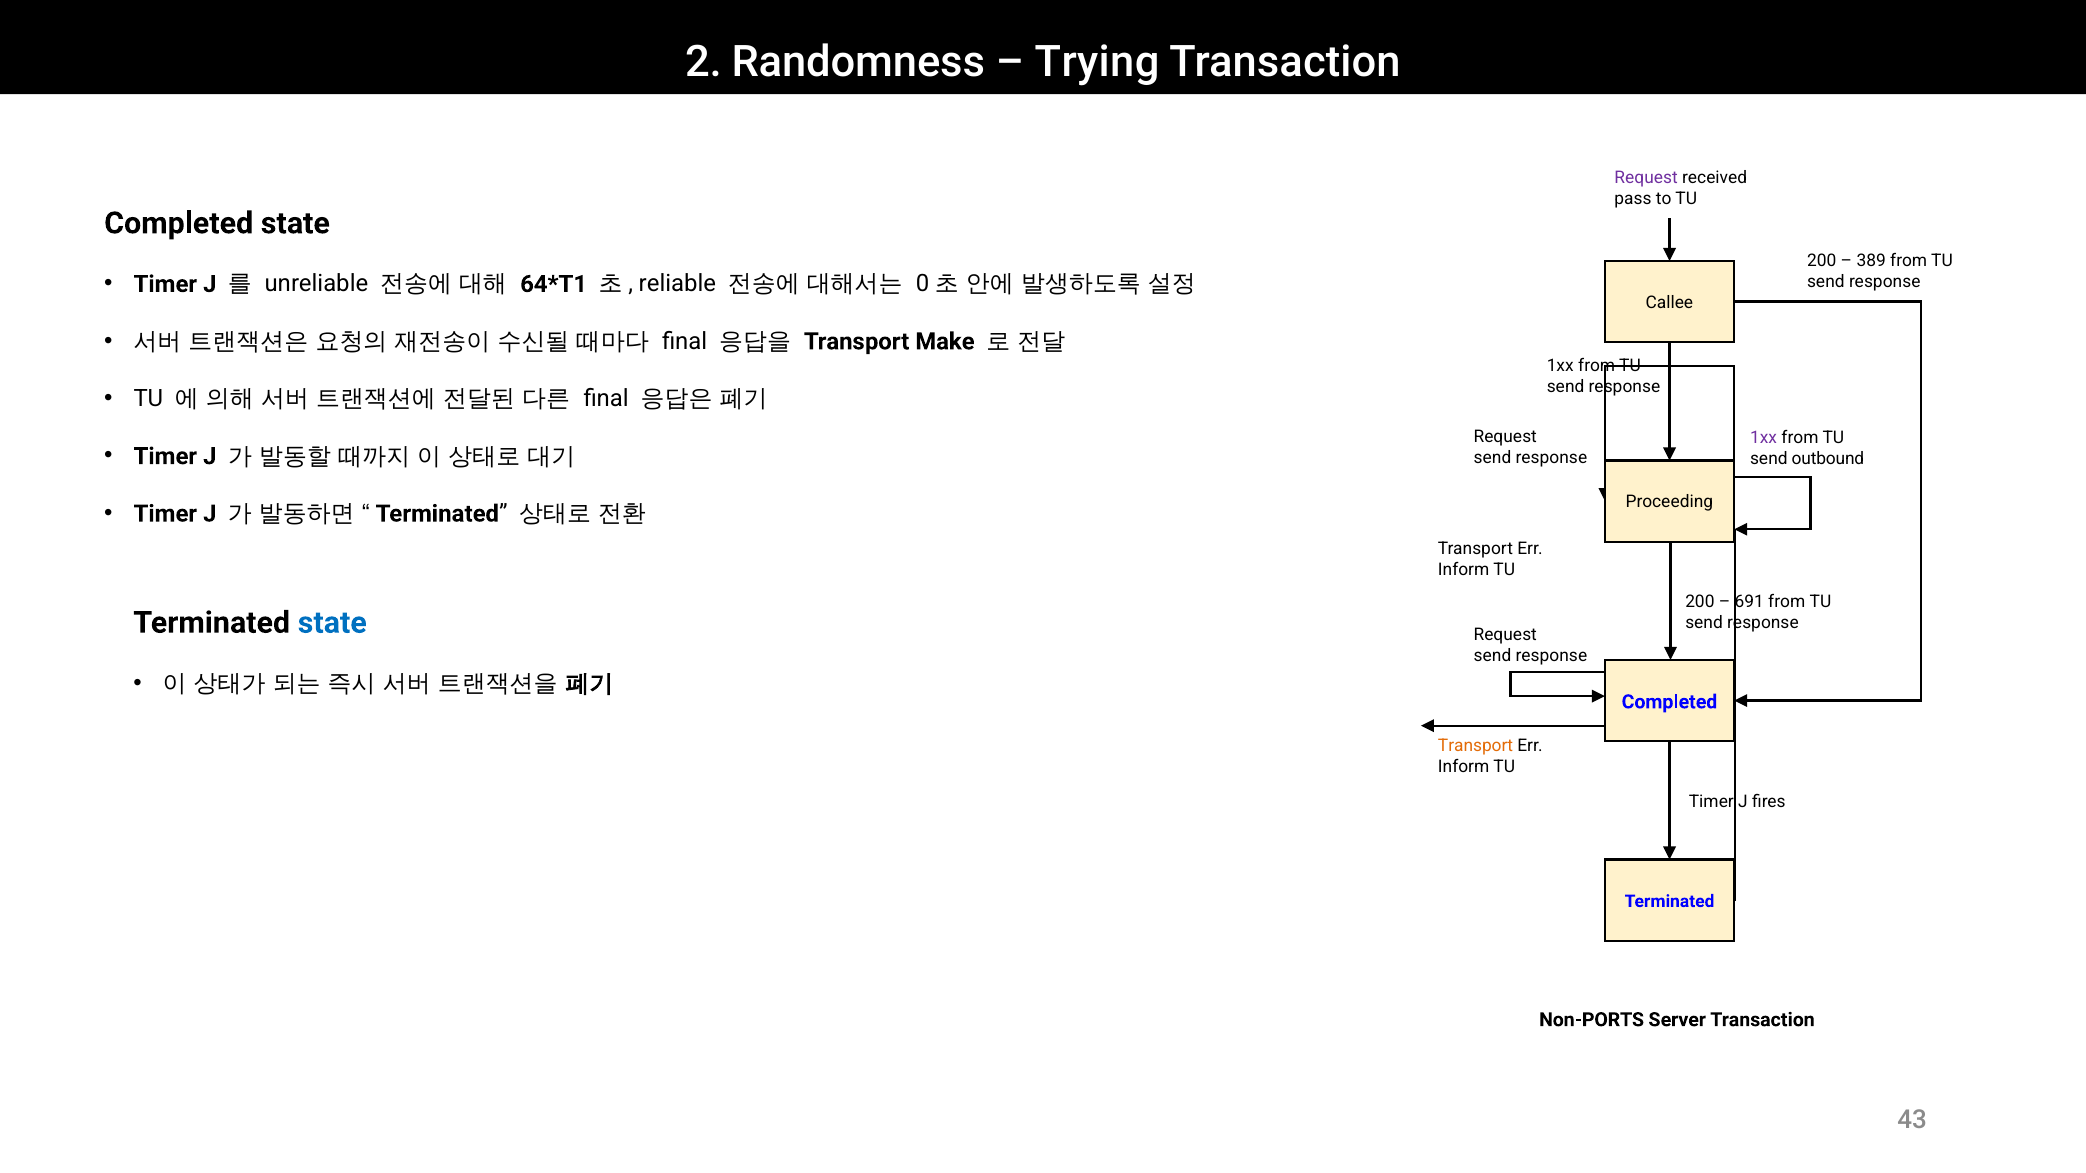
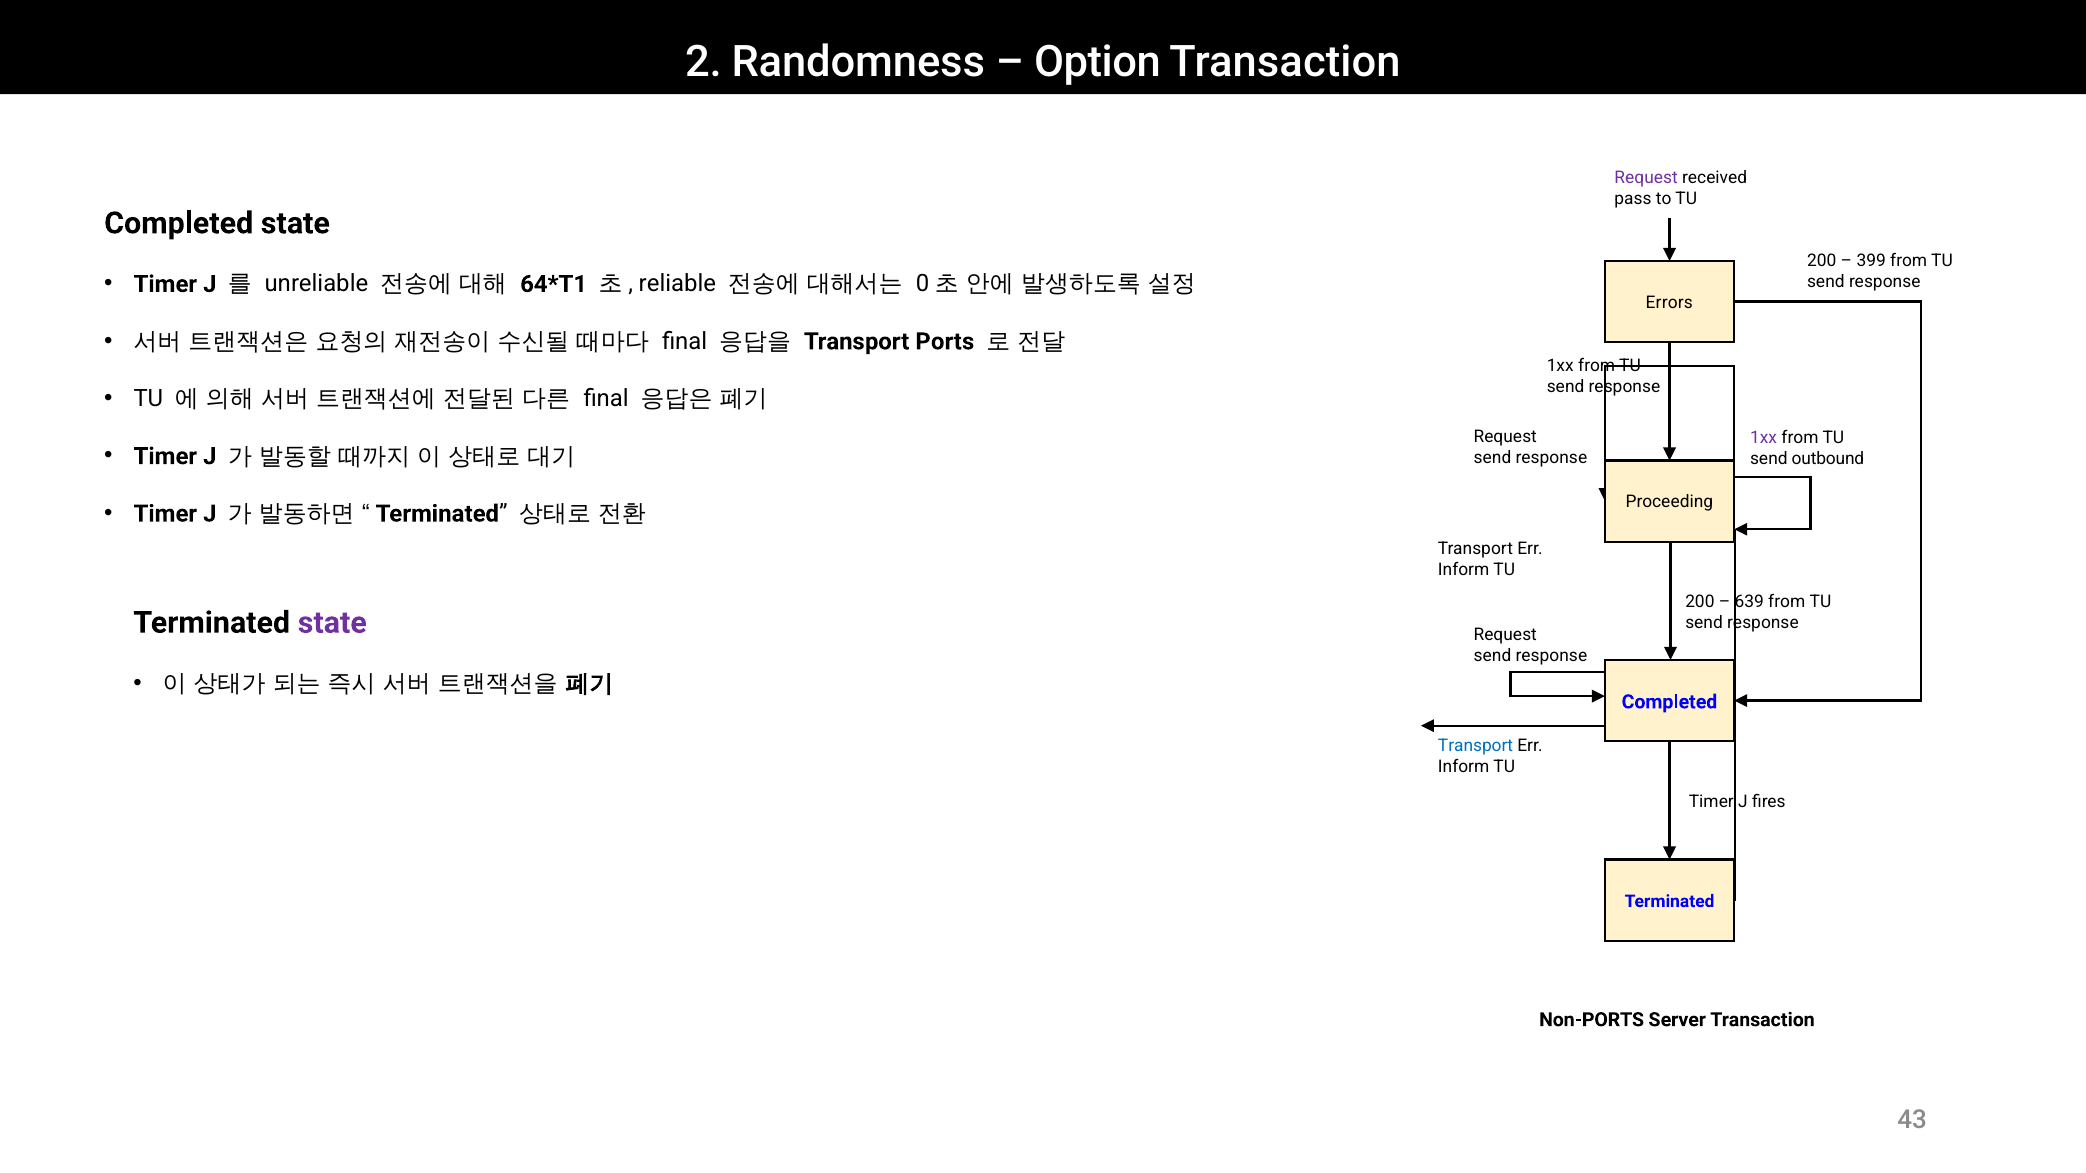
Trying: Trying -> Option (1097, 63)
389: 389 -> 399 (1871, 261)
Callee: Callee -> Errors (1669, 303)
Make: Make -> Ports (945, 342)
691: 691 -> 639 (1749, 602)
state colour: blue -> purple (332, 623)
Transport colour: orange -> blue (1476, 746)
